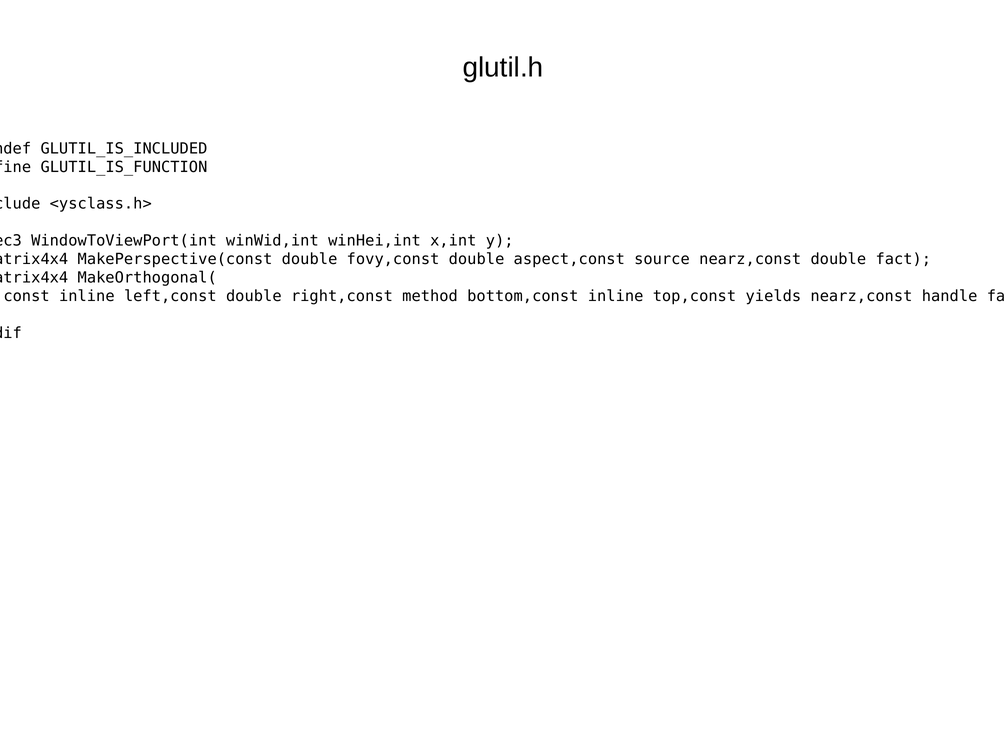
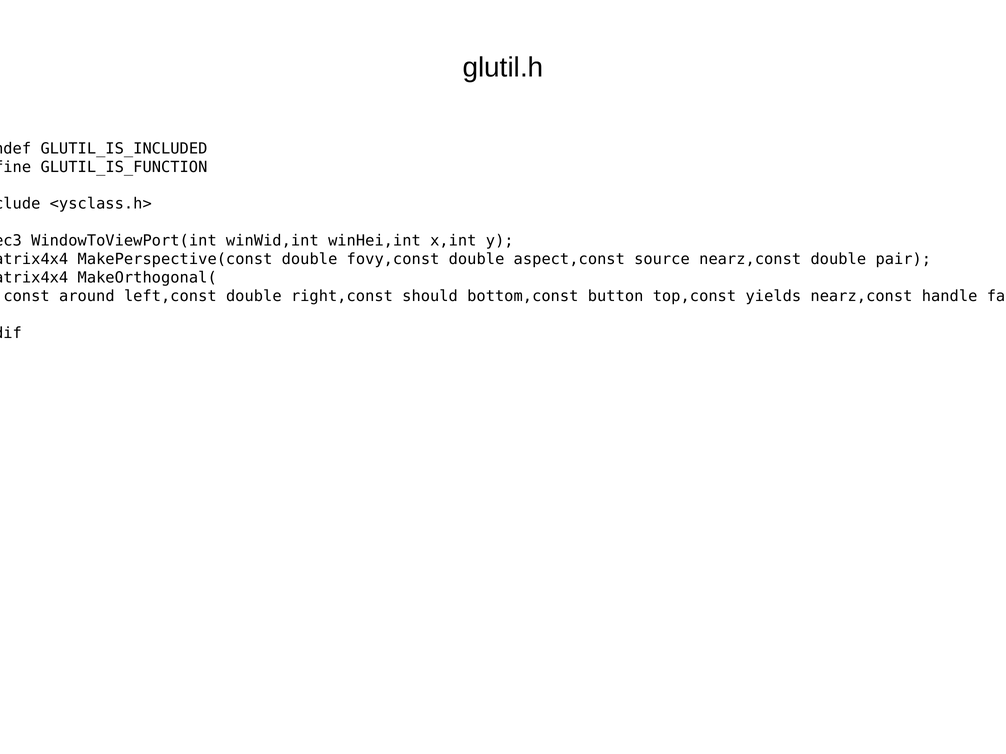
fact: fact -> pair (903, 259)
const inline: inline -> around (87, 296)
method: method -> should (430, 296)
bottom,const inline: inline -> button (616, 296)
